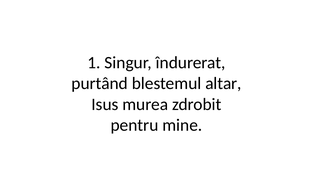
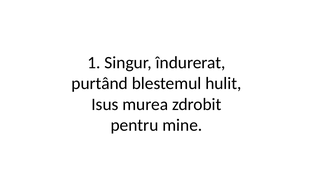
altar: altar -> hulit (223, 84)
